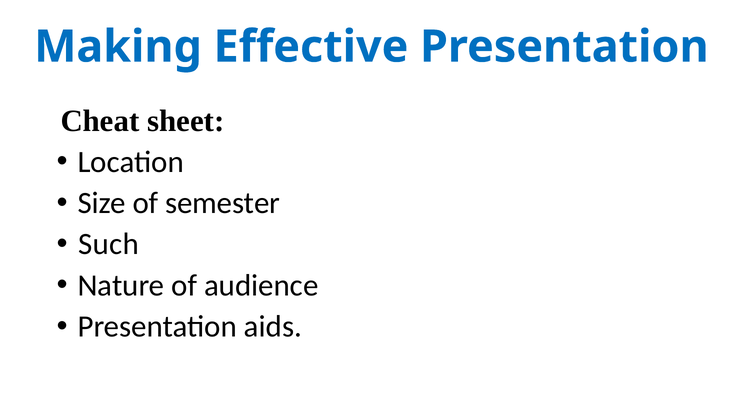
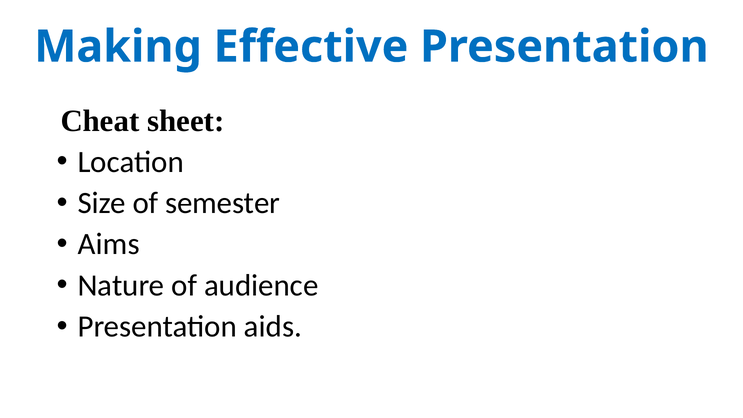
Such: Such -> Aims (109, 244)
